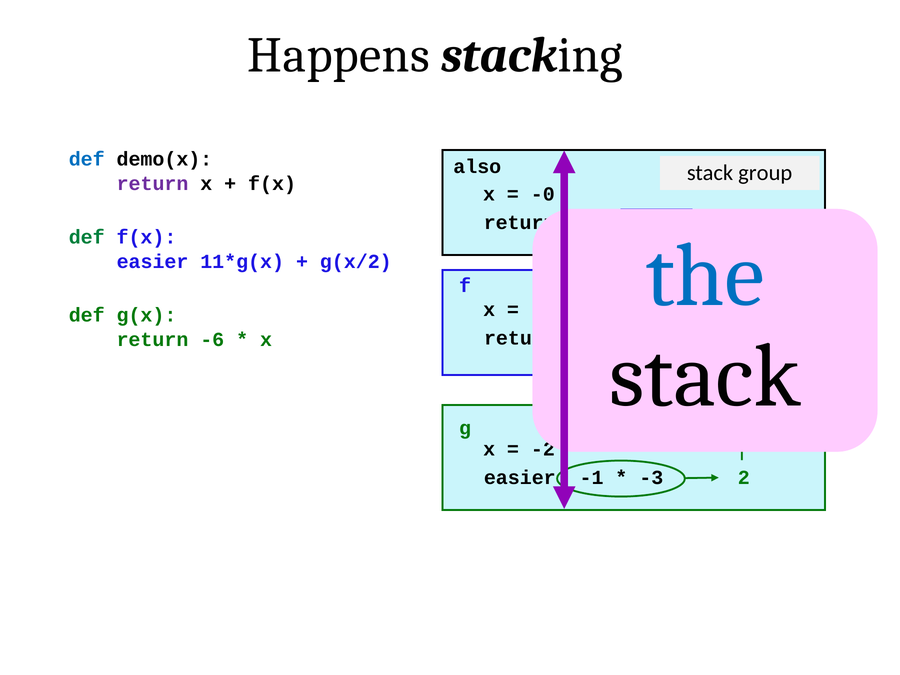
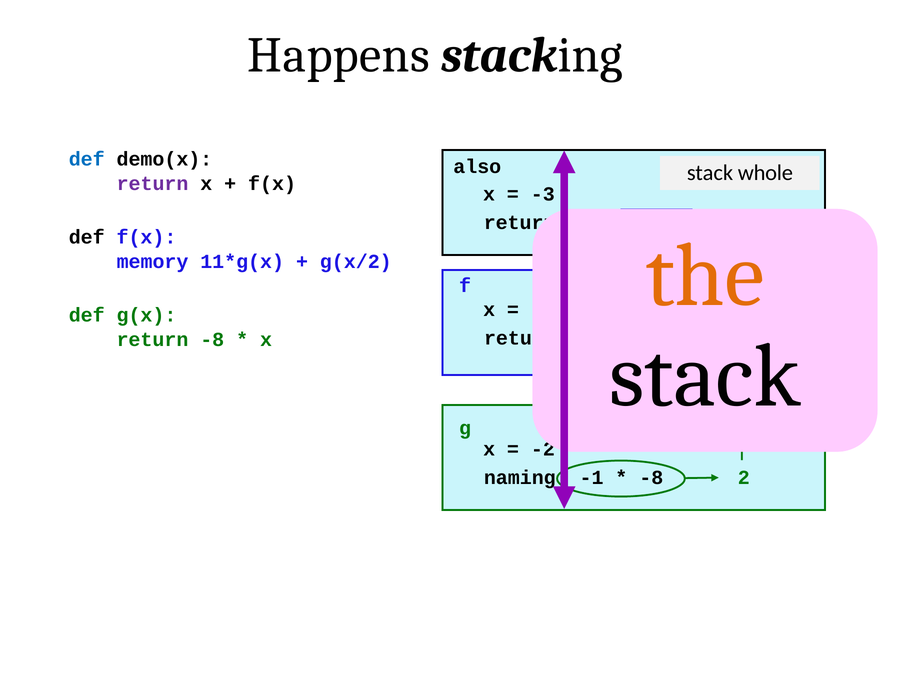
group: group -> whole (765, 173)
-0: -0 -> -3 (543, 194)
def colour: green -> black (87, 237)
the colour: blue -> orange (705, 276)
easier: easier -> memory (153, 261)
return -6: -6 -> -8 (212, 339)
easier: easier -> naming (520, 478)
-3: -3 -> -8 (651, 478)
